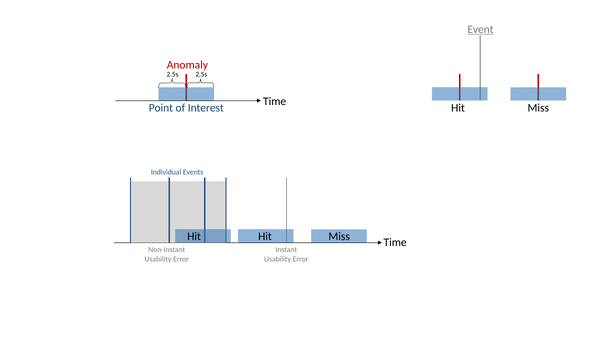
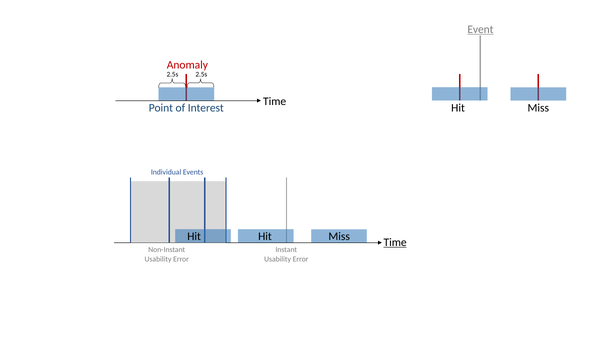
Time underline: none -> present (395, 242)
